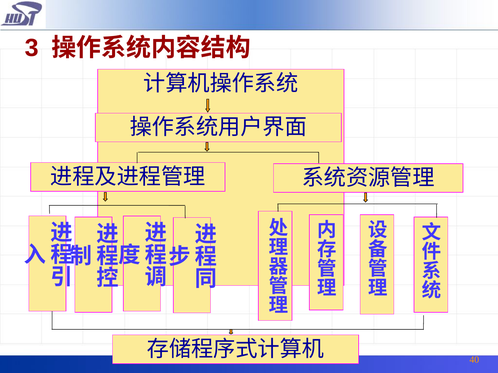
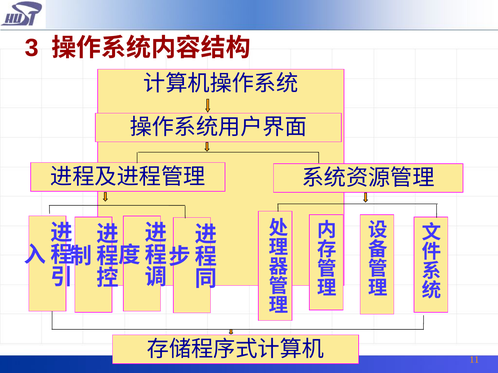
40: 40 -> 11 (474, 360)
